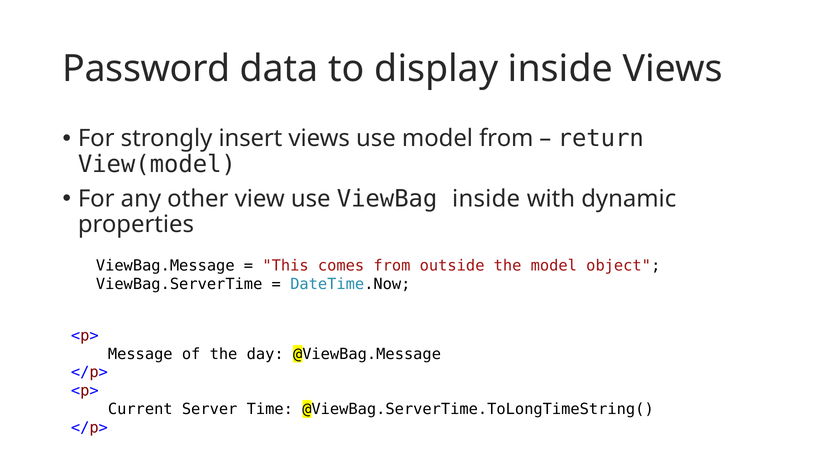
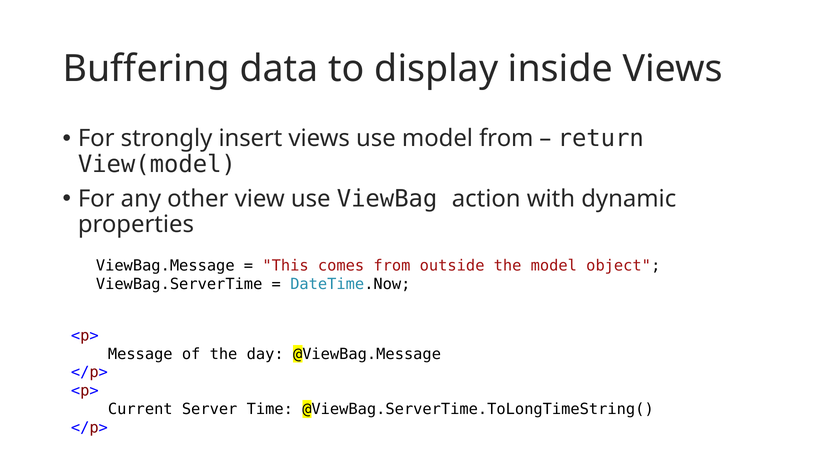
Password: Password -> Buffering (146, 69)
ViewBag inside: inside -> action (486, 199)
